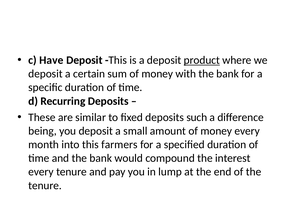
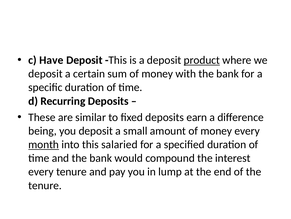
such: such -> earn (197, 117)
month underline: none -> present (44, 144)
farmers: farmers -> salaried (119, 144)
